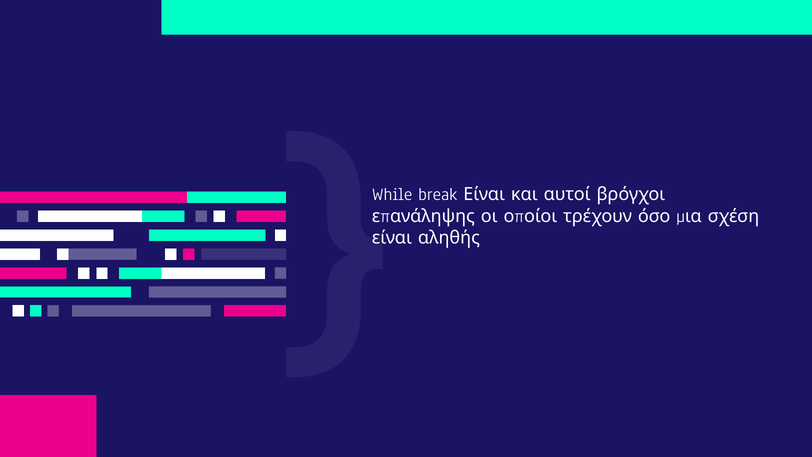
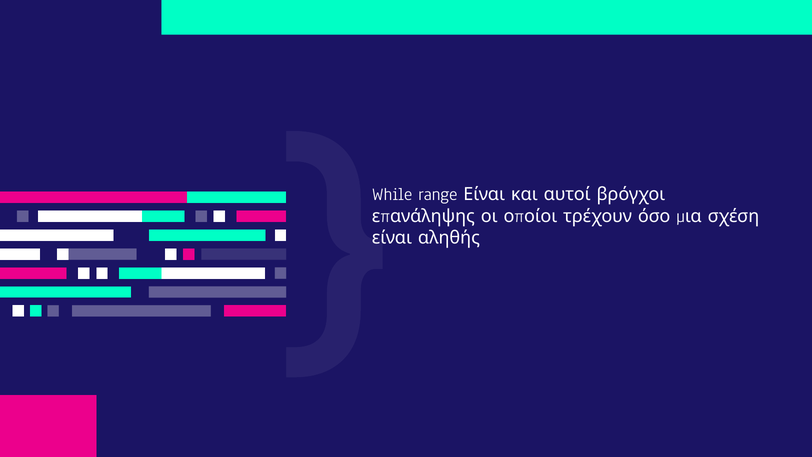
break: break -> range (438, 194)
